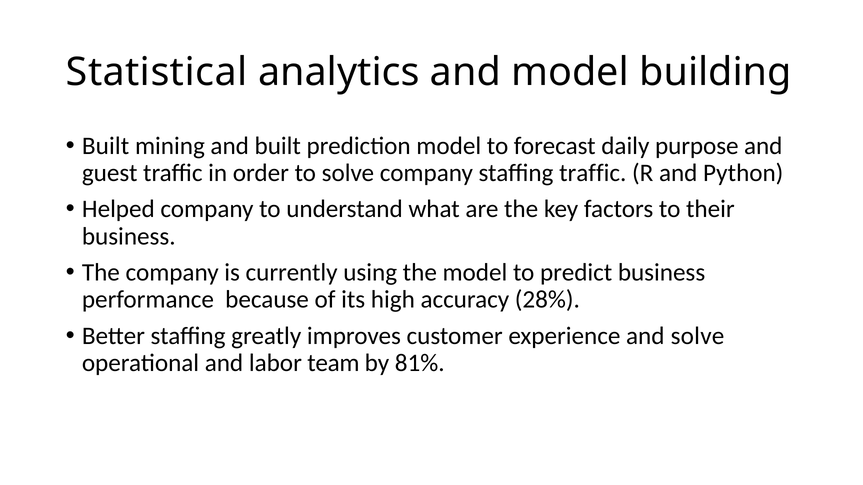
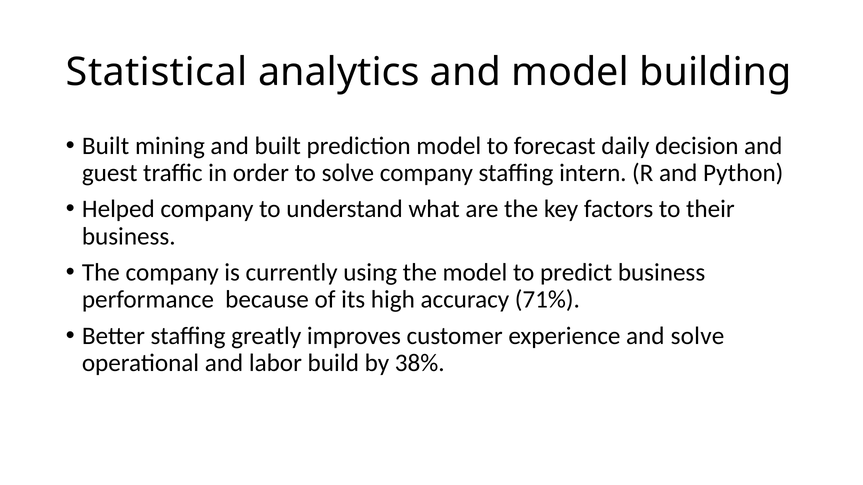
purpose: purpose -> decision (697, 146)
staffing traffic: traffic -> intern (593, 173)
28%: 28% -> 71% (547, 300)
team: team -> build (333, 363)
81%: 81% -> 38% (420, 363)
